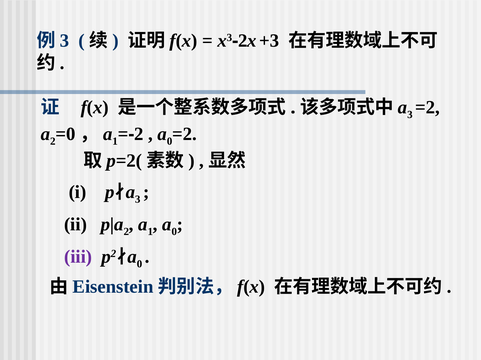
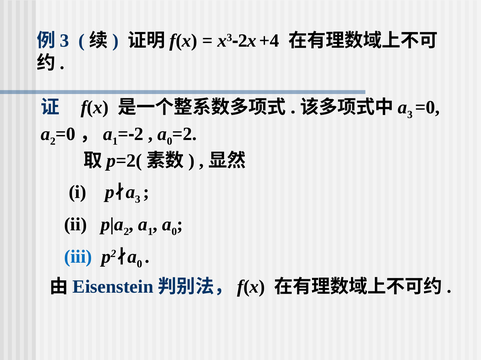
+3: +3 -> +4 (269, 41)
=2: =2 -> =0 (428, 107)
iii colour: purple -> blue (78, 257)
